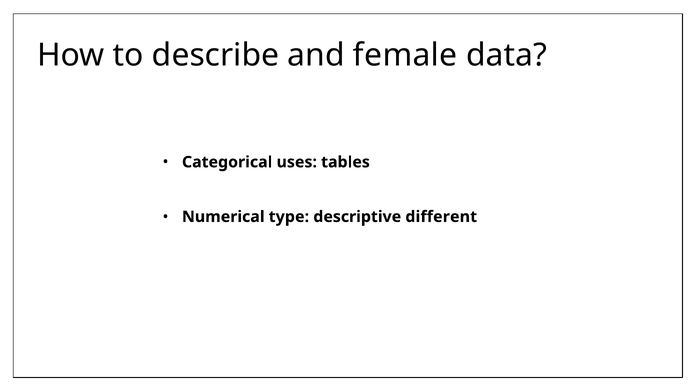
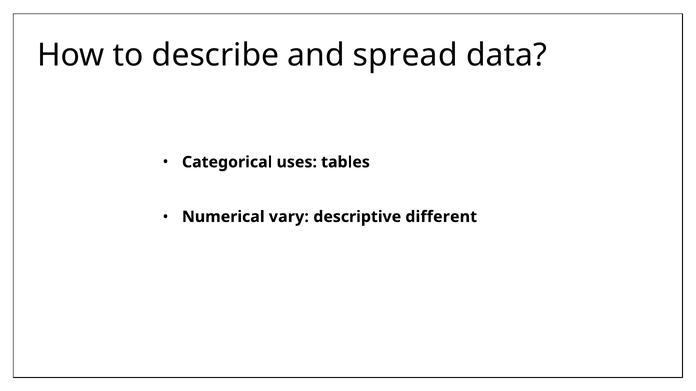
female: female -> spread (405, 55)
type: type -> vary (289, 217)
